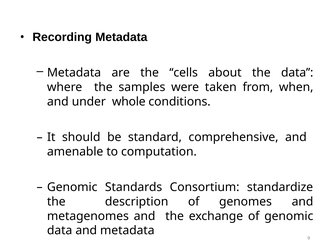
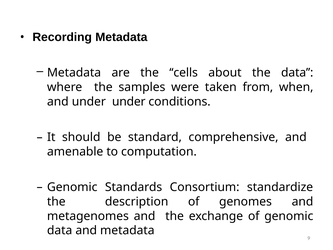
under whole: whole -> under (129, 102)
